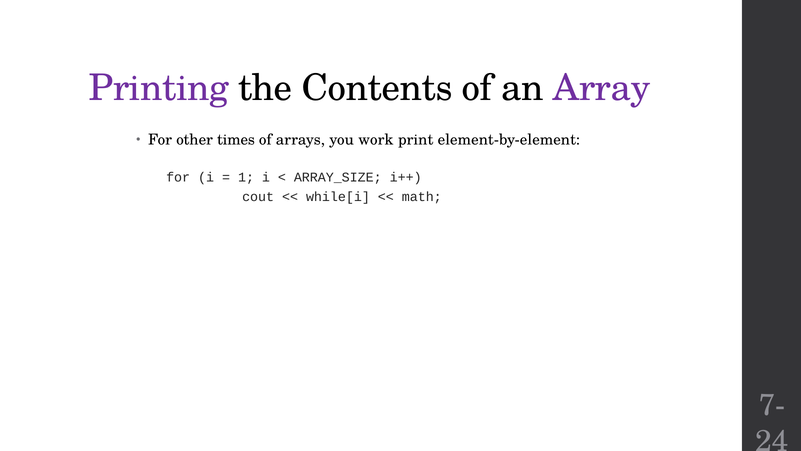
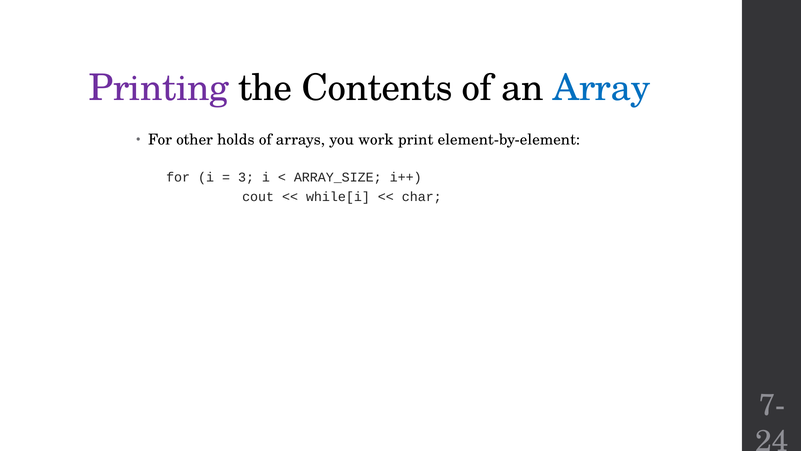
Array colour: purple -> blue (602, 88)
times: times -> holds (236, 140)
1: 1 -> 3 (246, 177)
math: math -> char (422, 197)
